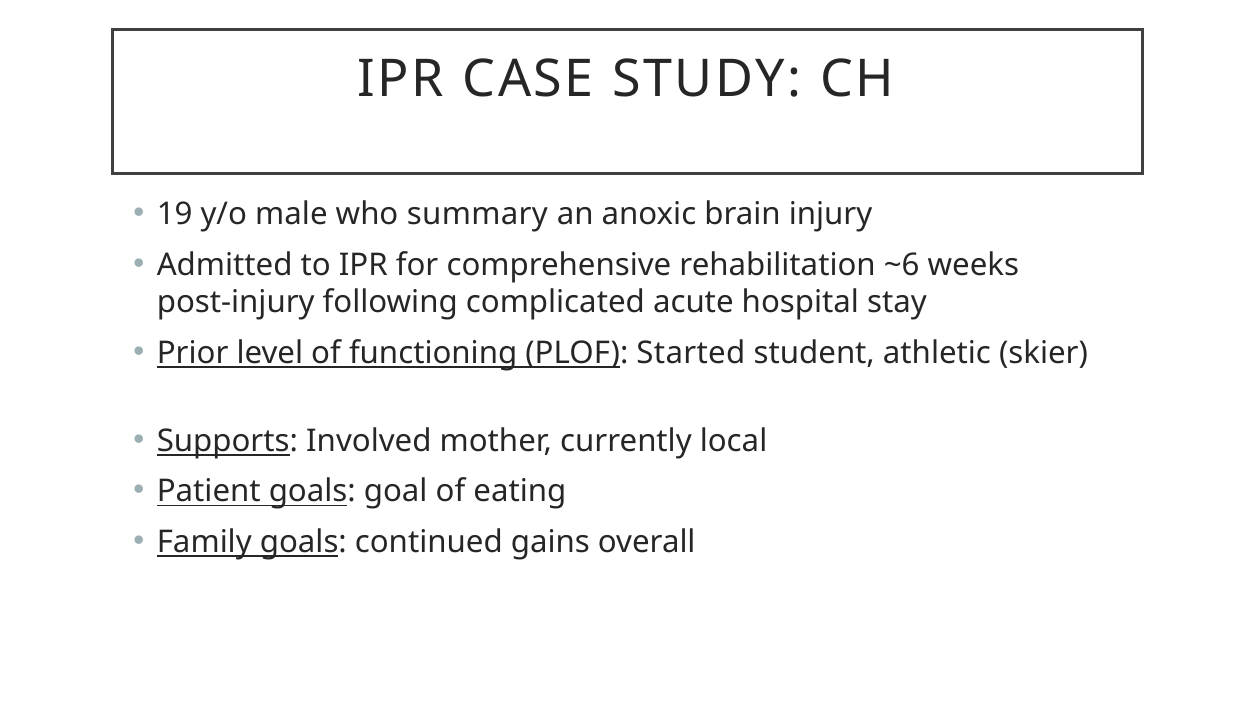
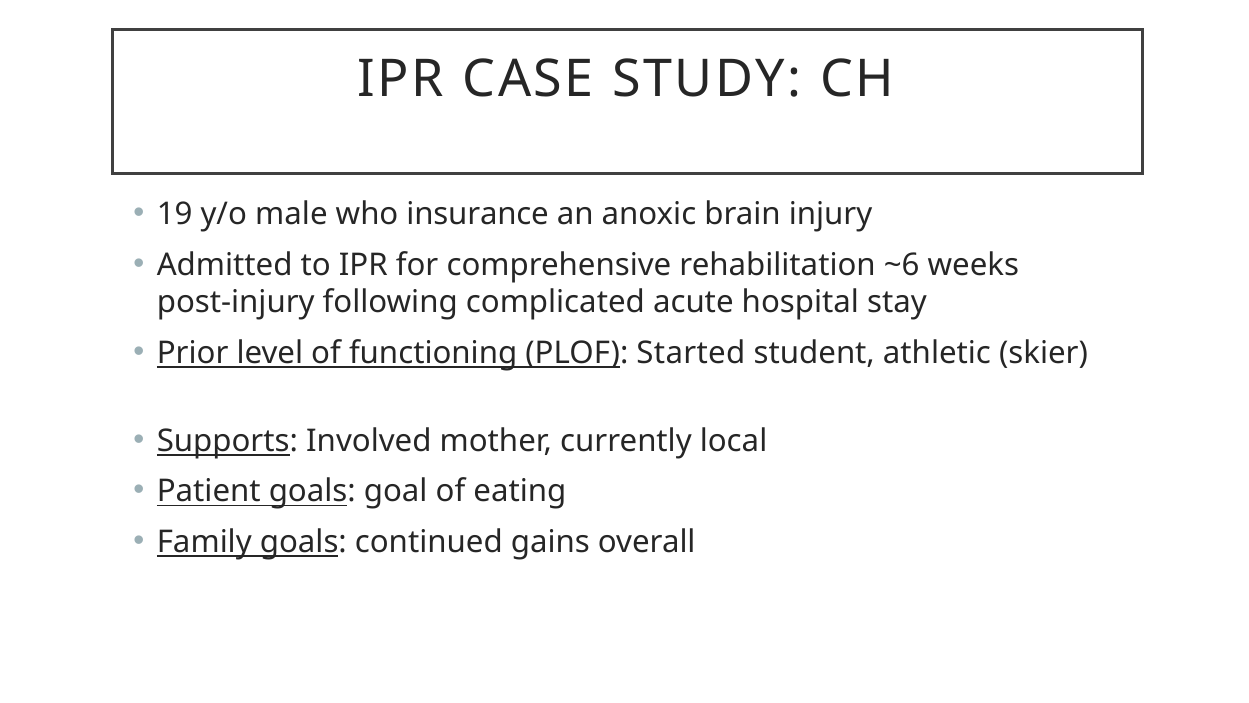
summary: summary -> insurance (478, 214)
